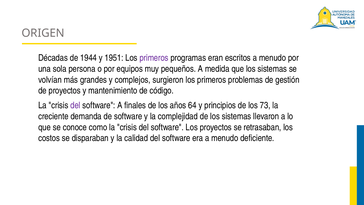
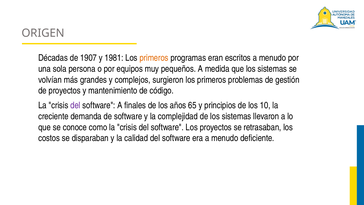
1944: 1944 -> 1907 (89, 58)
1951: 1951 -> 1981 (114, 58)
primeros colour: purple -> orange (154, 58)
64: 64 -> 65 (192, 105)
73: 73 -> 10 (265, 105)
